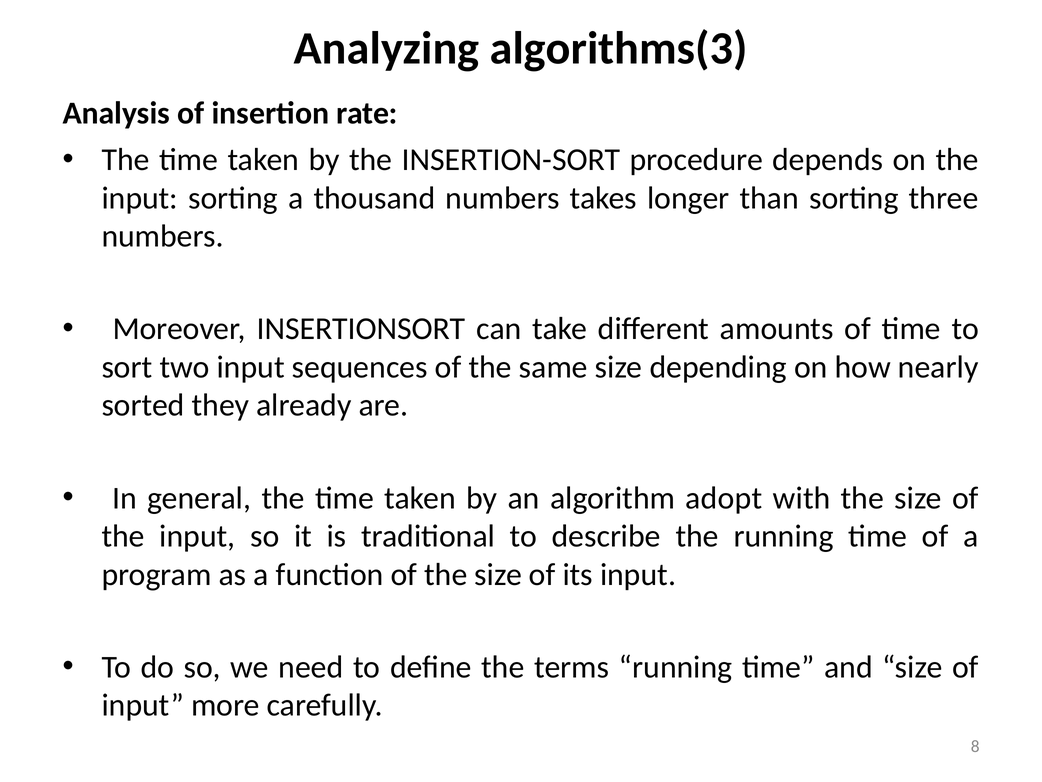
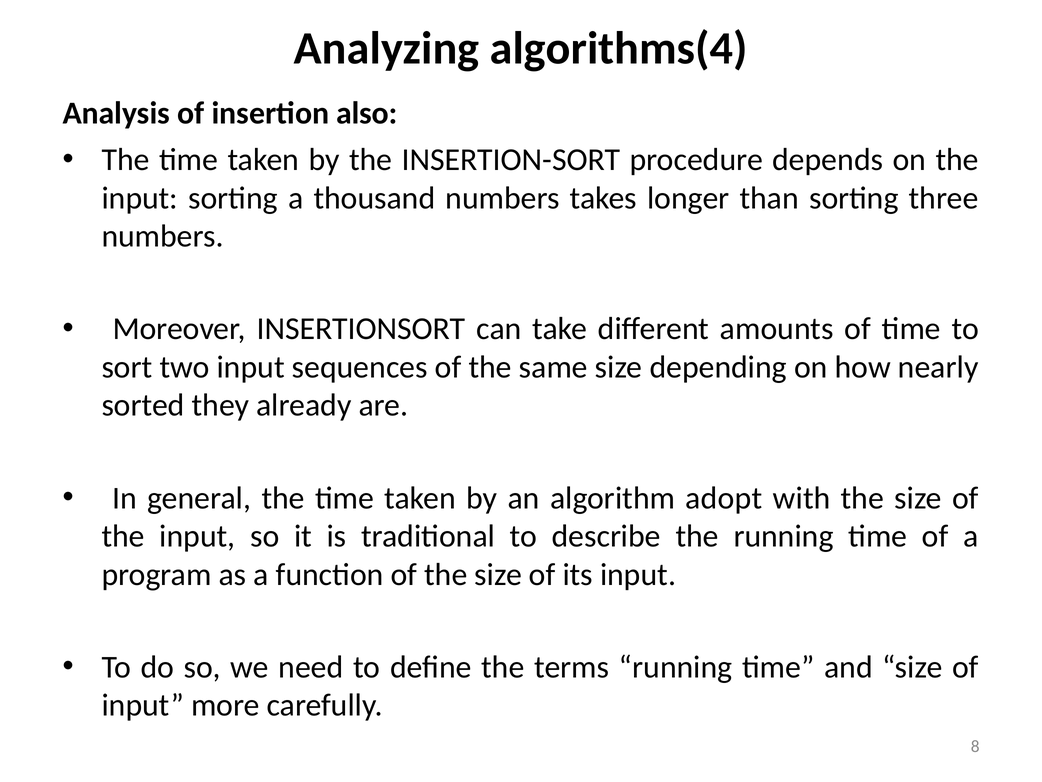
algorithms(3: algorithms(3 -> algorithms(4 (619, 48)
rate: rate -> also (367, 113)
